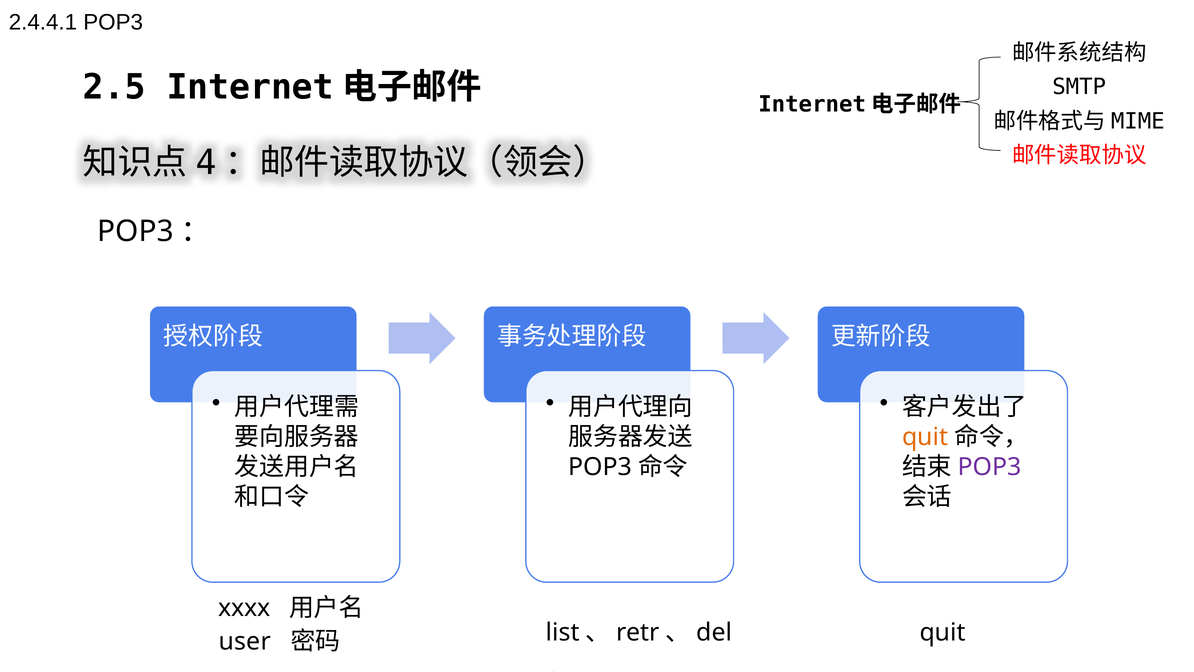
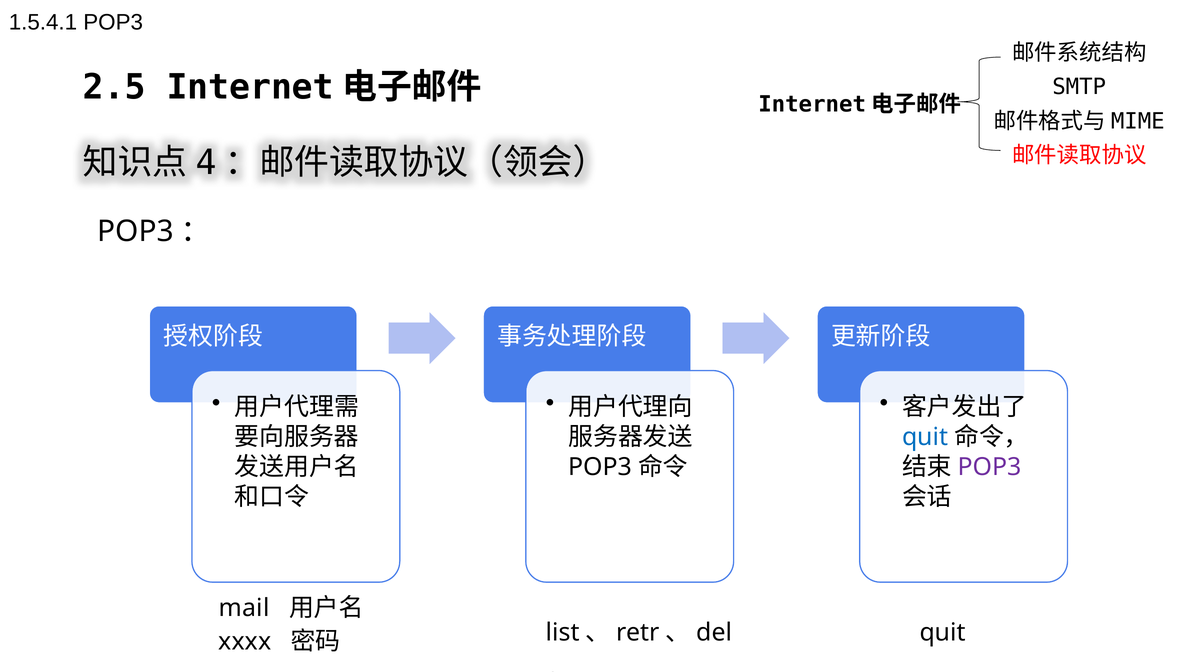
2.4.4.1: 2.4.4.1 -> 1.5.4.1 (43, 23)
quit colour: orange -> blue (925, 437)
xxxx: xxxx -> mail (244, 608)
user: user -> xxxx (245, 641)
